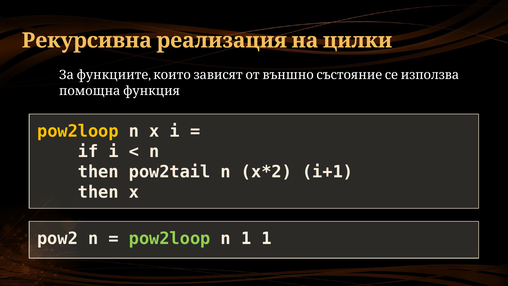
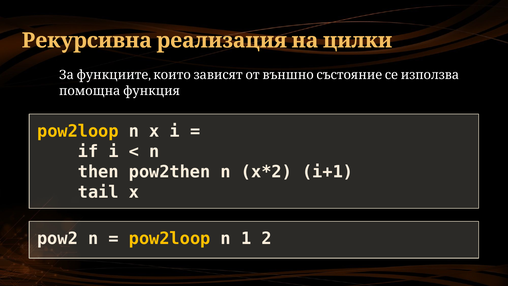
pow2tail: pow2tail -> pow2then (170, 172)
then: then -> tail (98, 192)
pow2loop colour: light green -> yellow (170, 238)
1 1: 1 -> 2 (267, 238)
